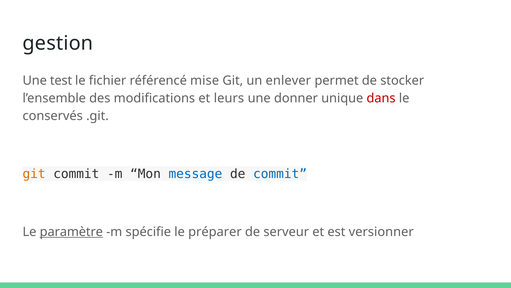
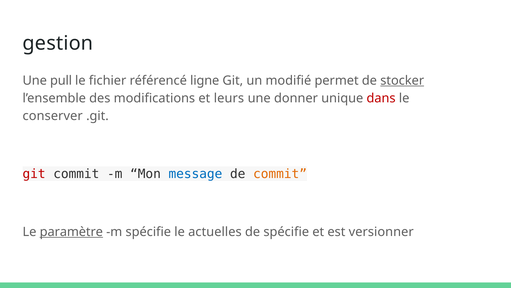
test: test -> pull (61, 80)
mise: mise -> ligne (205, 80)
enlever: enlever -> modifié (288, 80)
stocker underline: none -> present (402, 80)
conservés: conservés -> conserver (53, 116)
git colour: orange -> red (34, 174)
commit colour: blue -> orange (280, 174)
préparer: préparer -> actuelles (215, 231)
de serveur: serveur -> spécifie (286, 231)
